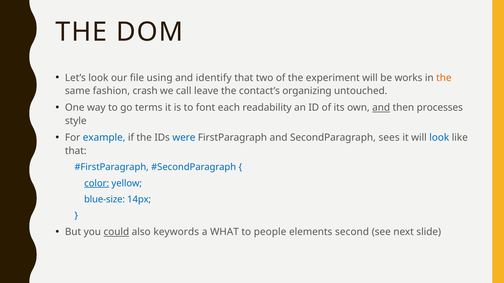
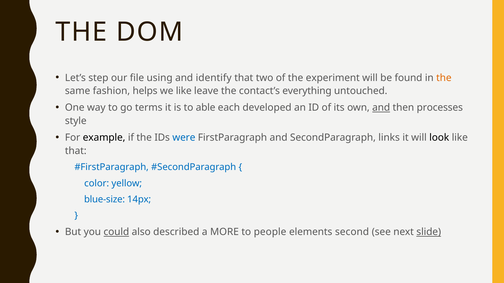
Let’s look: look -> step (98, 78)
works: works -> found (409, 78)
crash: crash -> helps (145, 91)
we call: call -> like (184, 91)
organizing: organizing -> everything (307, 91)
font: font -> able (206, 108)
readability: readability -> developed (267, 108)
example colour: blue -> black (104, 138)
sees: sees -> links (389, 138)
look colour: blue -> black (439, 138)
color underline: present -> none (97, 184)
keywords: keywords -> described (176, 232)
WHAT: WHAT -> MORE (224, 232)
slide underline: none -> present (429, 232)
